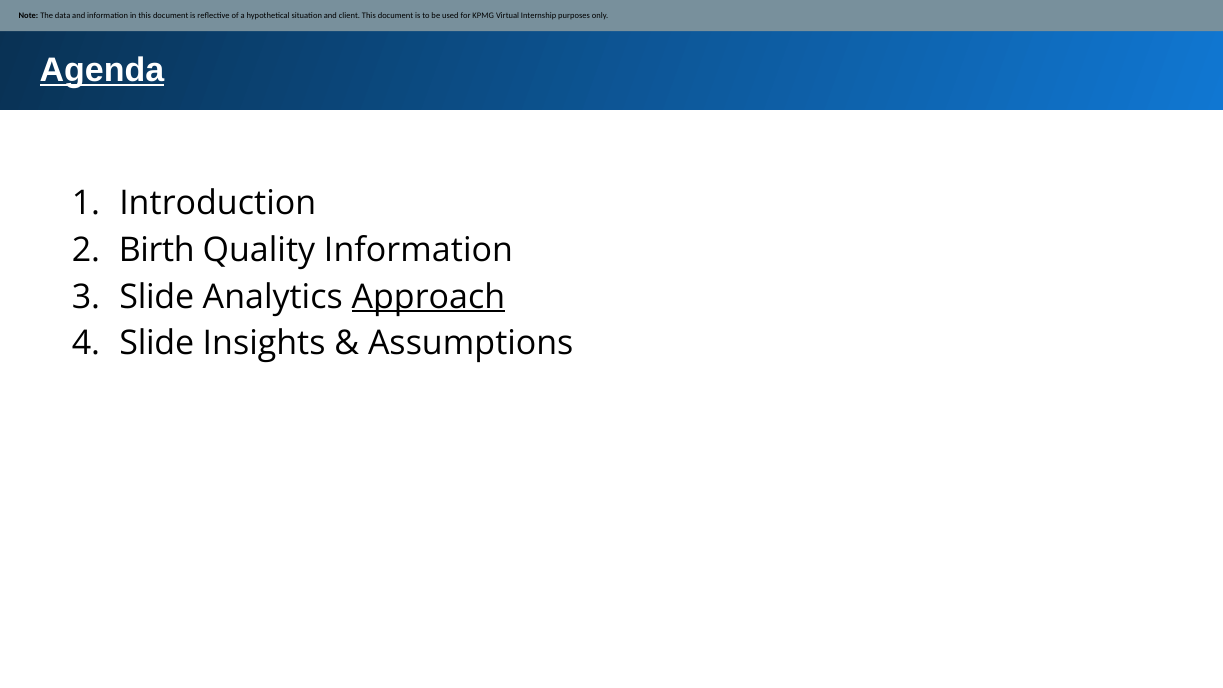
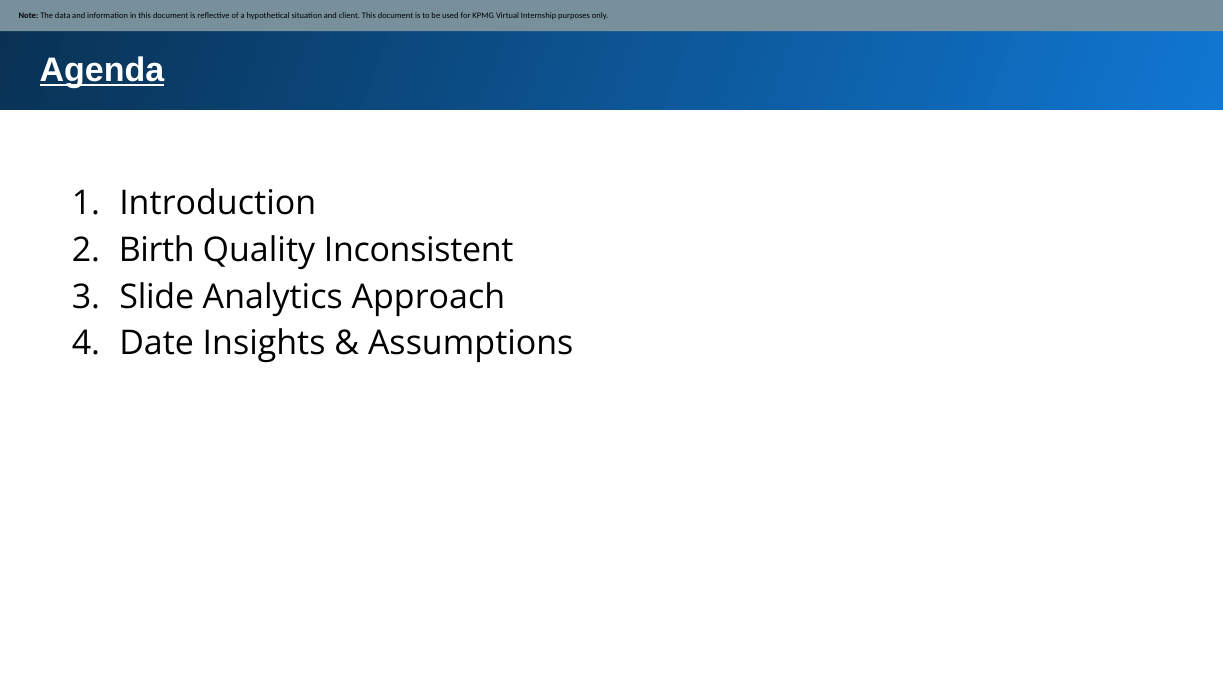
Quality Information: Information -> Inconsistent (419, 250)
Approach underline: present -> none (428, 297)
Slide: Slide -> Date (157, 344)
